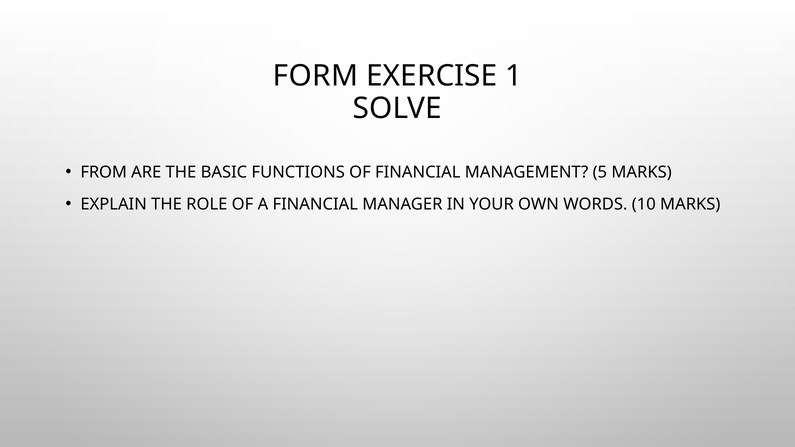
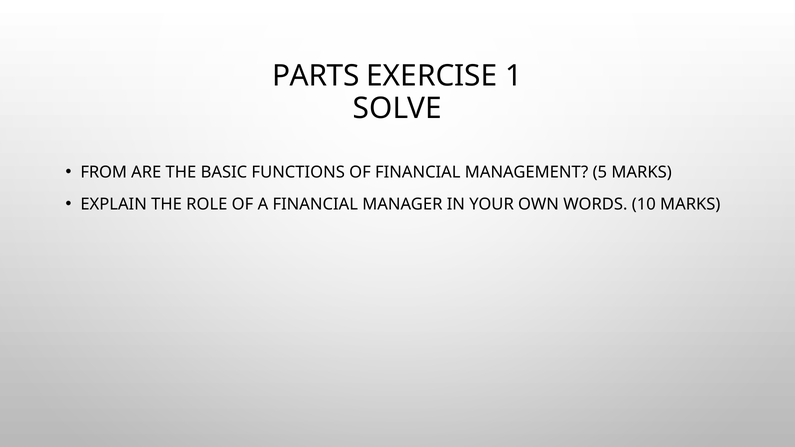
FORM: FORM -> PARTS (316, 76)
